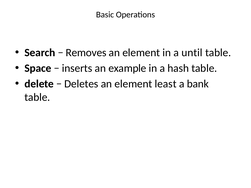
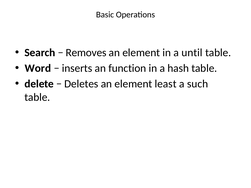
Space: Space -> Word (38, 68)
example: example -> function (127, 68)
bank: bank -> such (198, 84)
